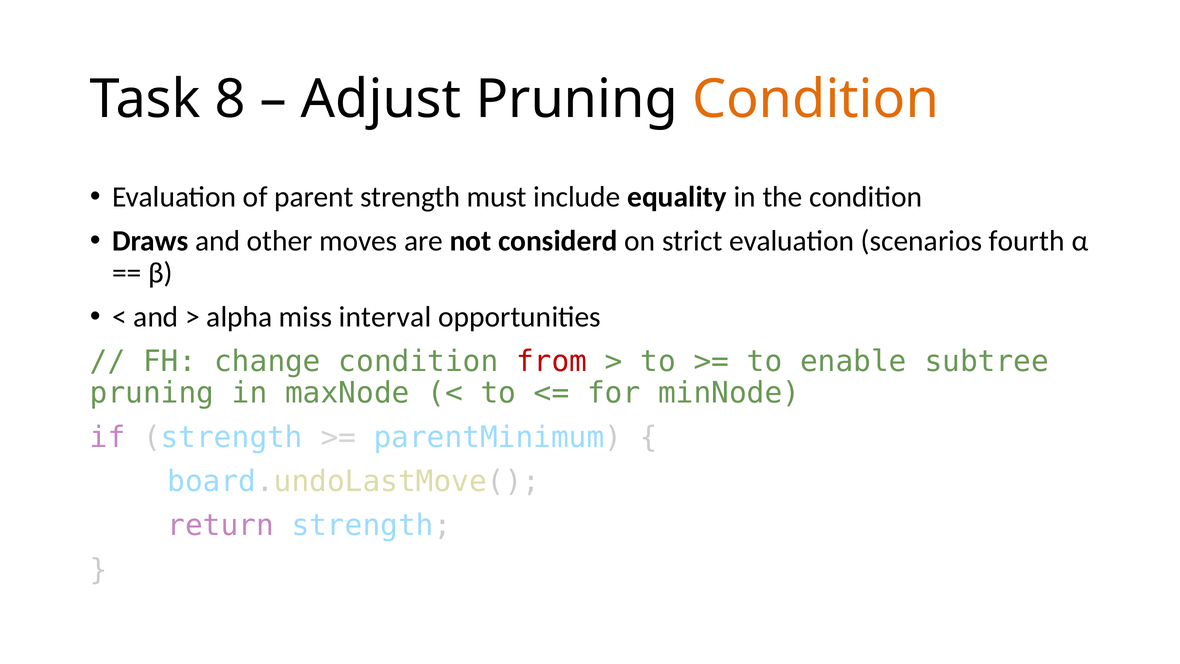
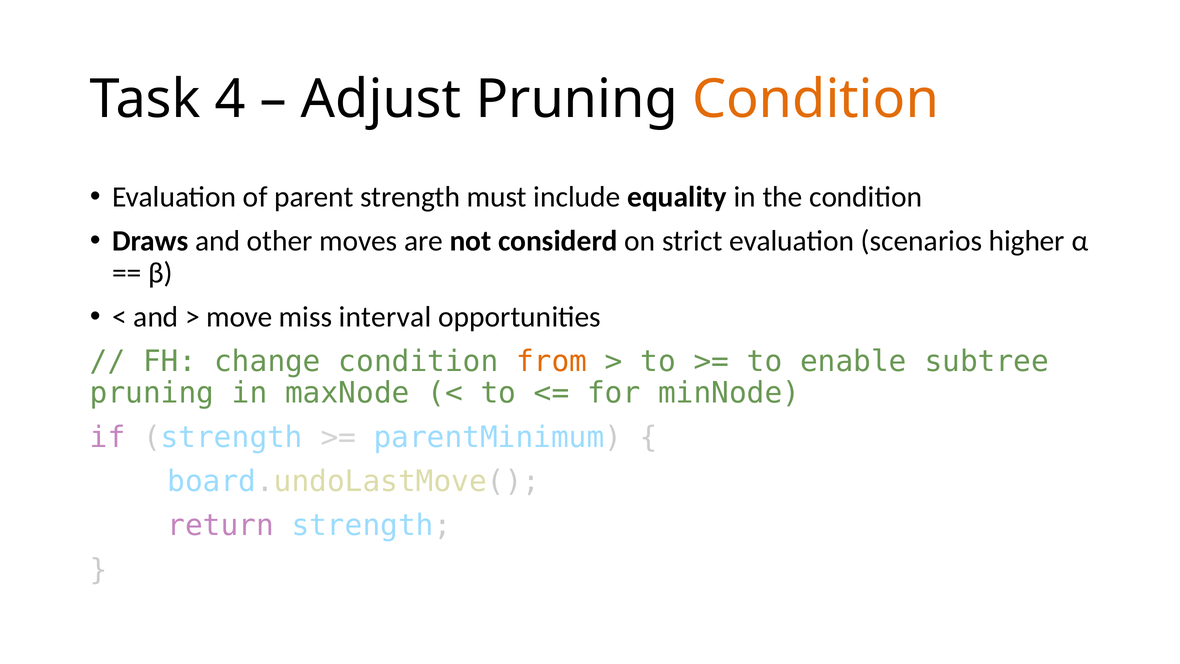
8: 8 -> 4 (230, 99)
fourth: fourth -> higher (1027, 241)
alpha: alpha -> move (239, 317)
from colour: red -> orange (552, 361)
